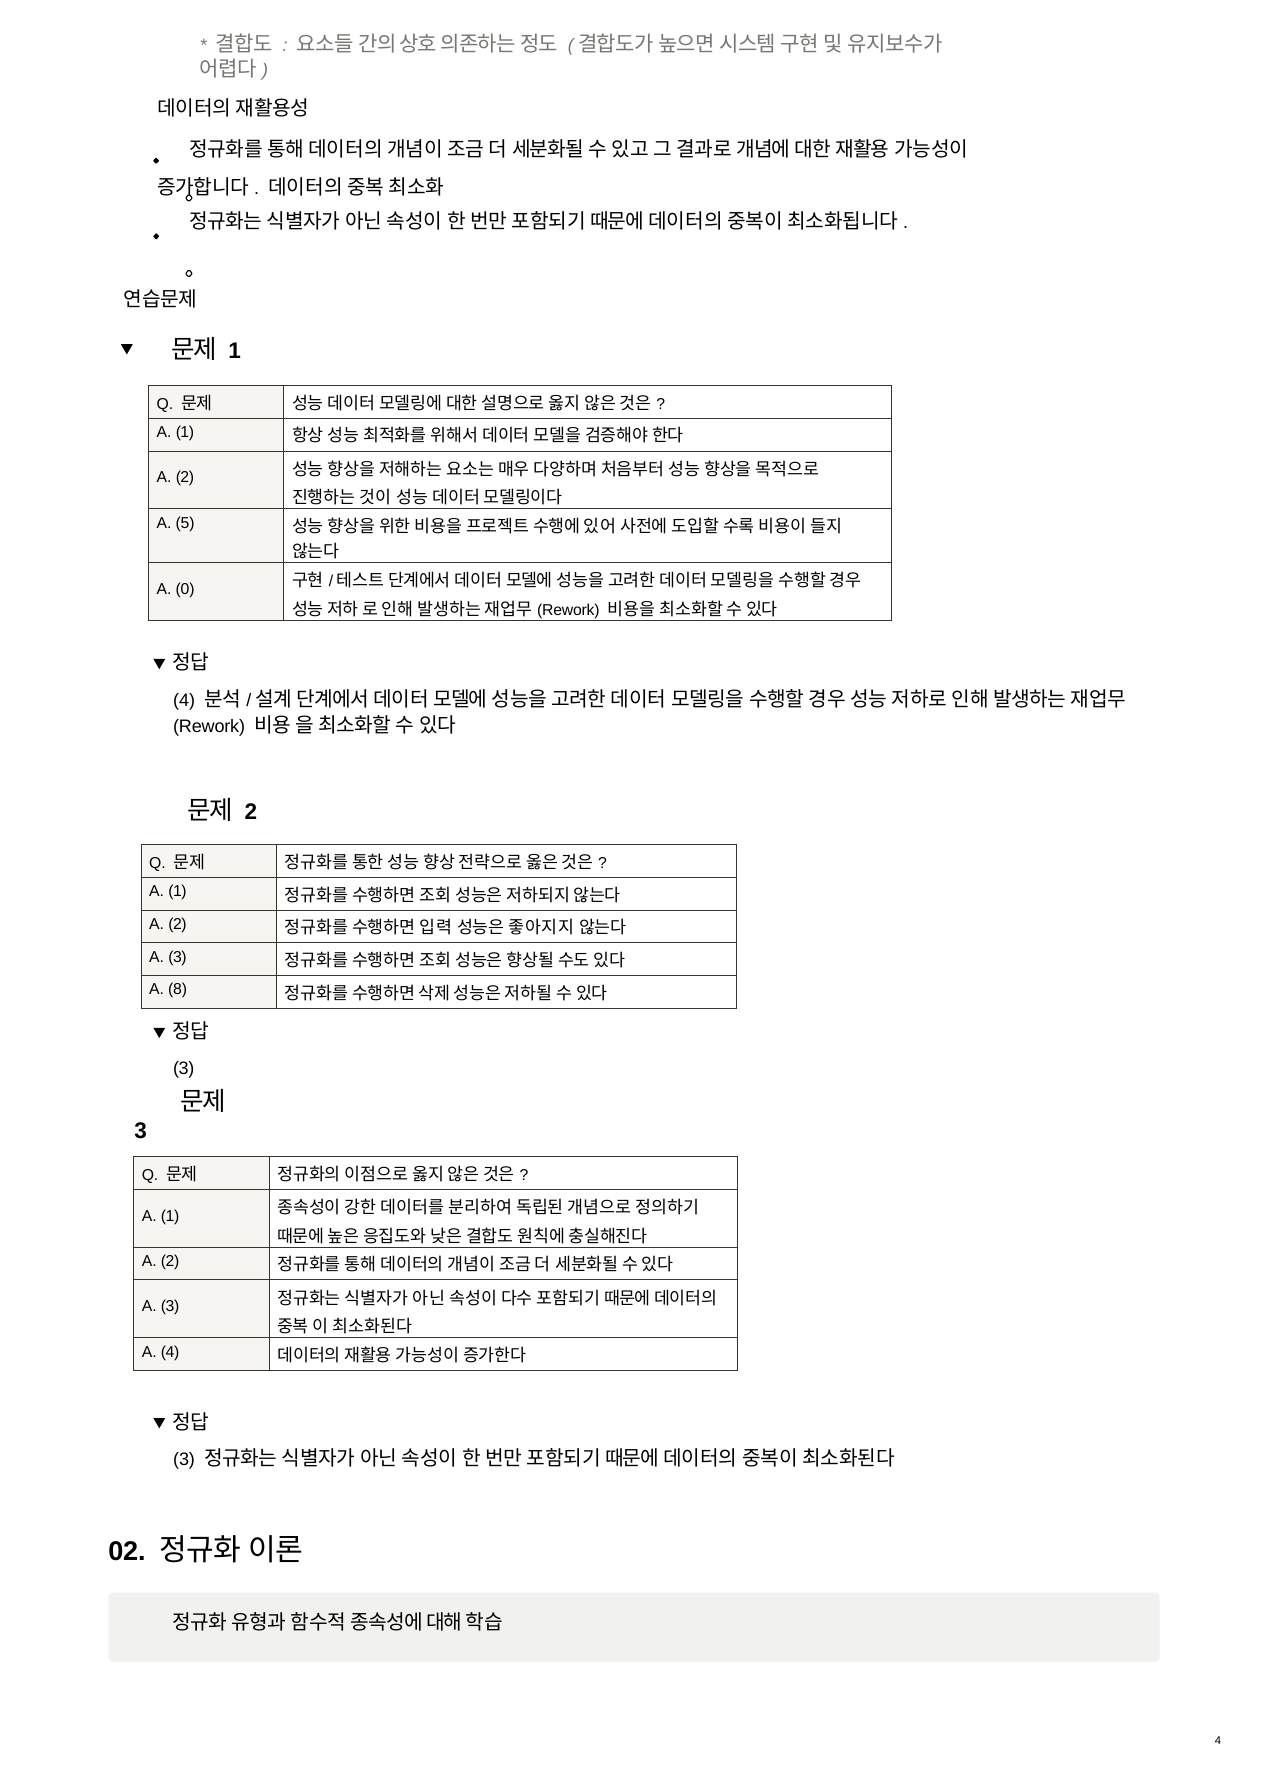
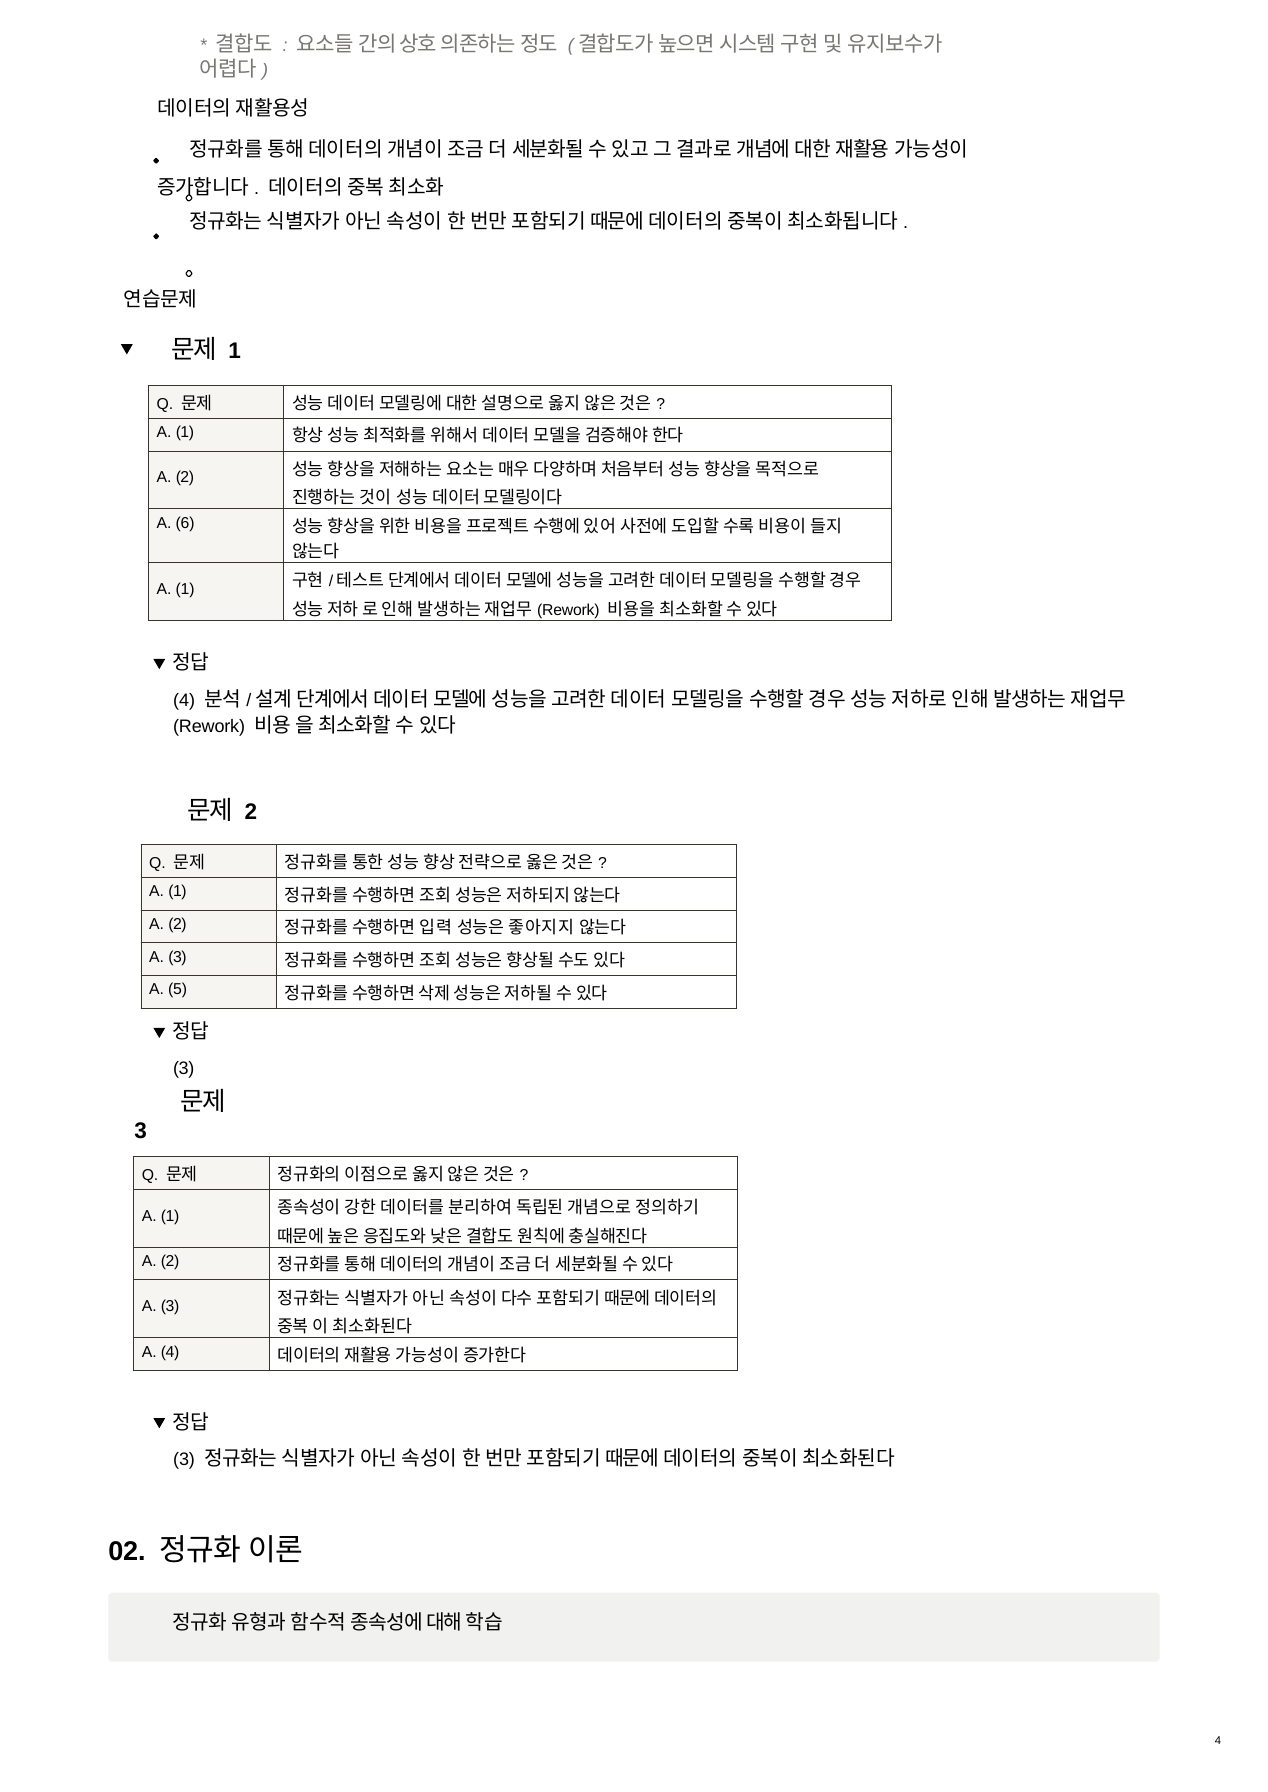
5: 5 -> 6 (185, 523)
0: 0 -> 1 (185, 589)
8: 8 -> 5 (178, 990)
